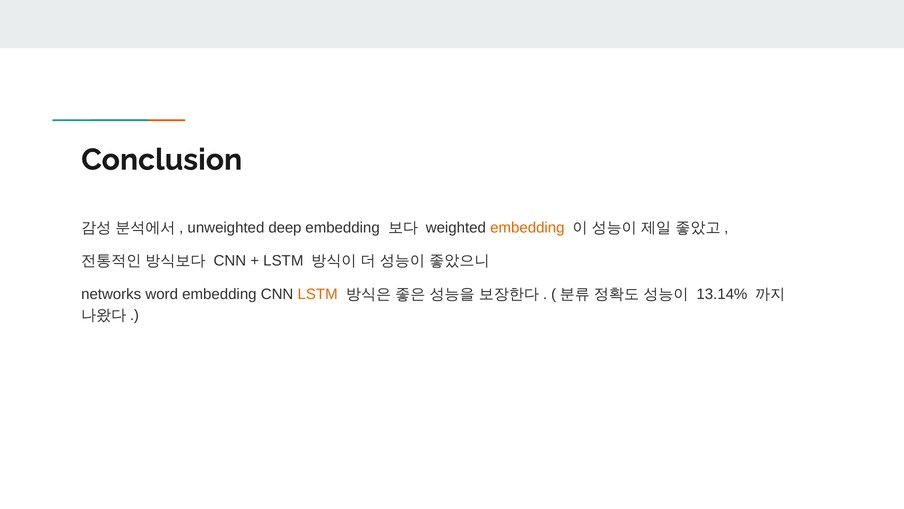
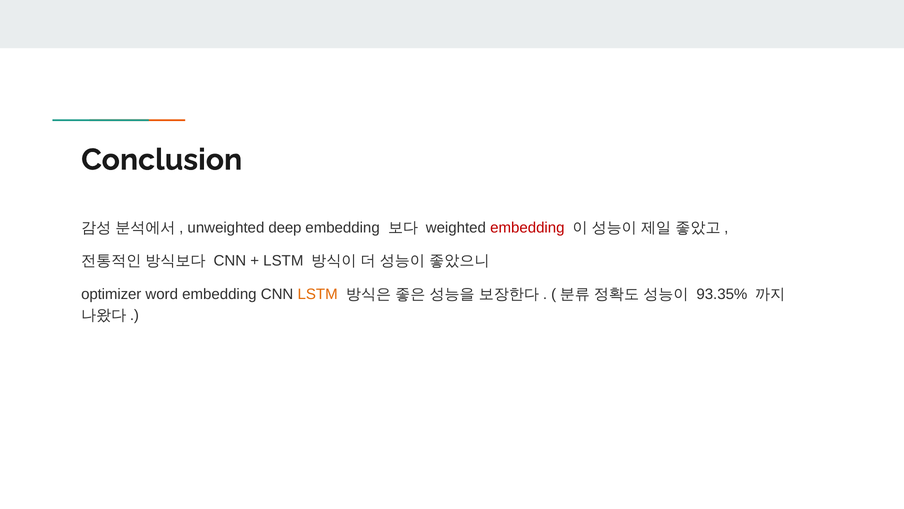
embedding colour: orange -> red (527, 227)
networks: networks -> optimizer (111, 294)
13.14%: 13.14% -> 93.35% (722, 294)
